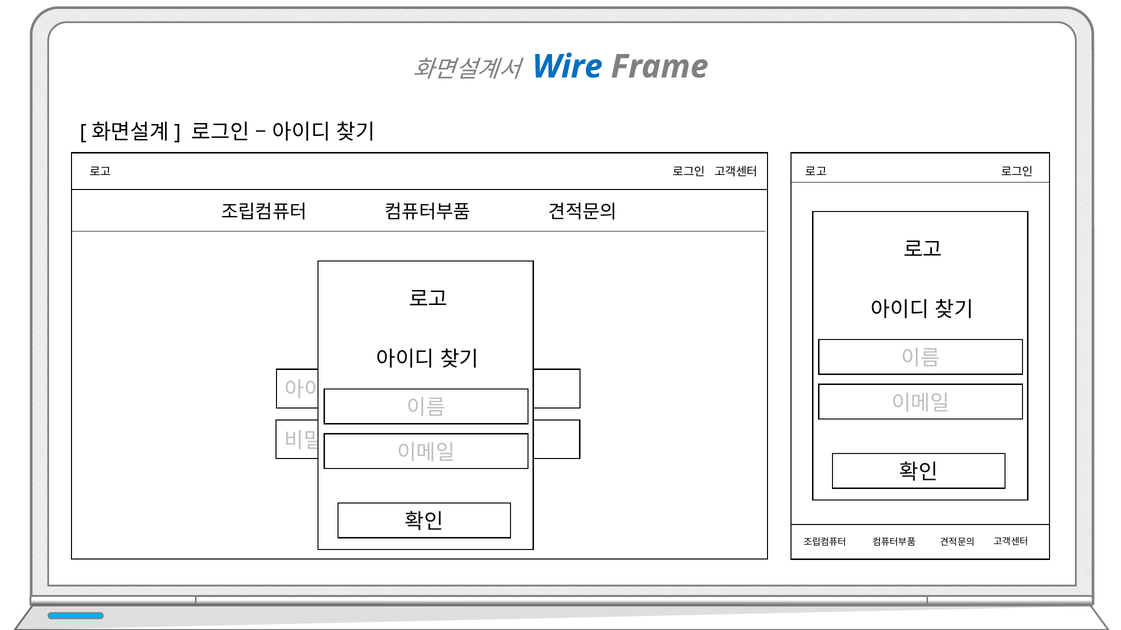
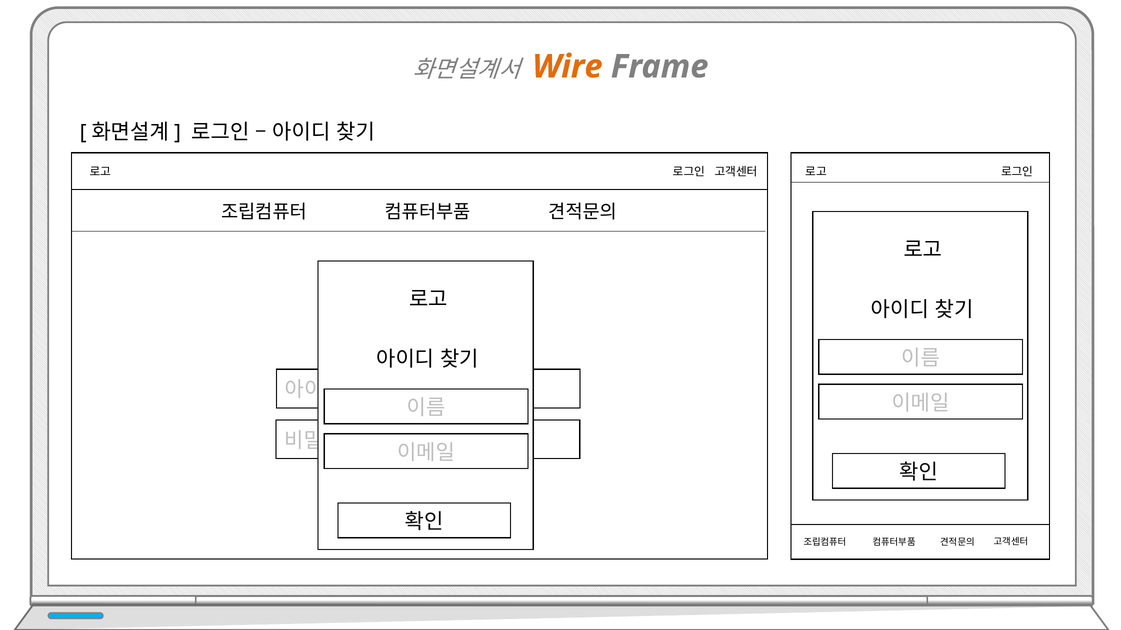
Wire colour: blue -> orange (567, 67)
